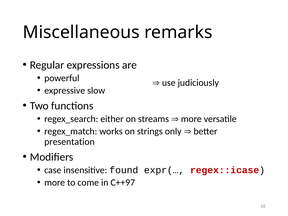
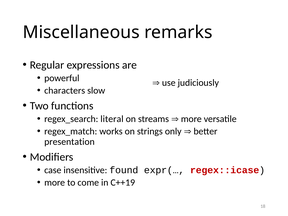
expressive: expressive -> characters (65, 91)
either: either -> literal (112, 119)
C++97: C++97 -> C++19 (123, 183)
